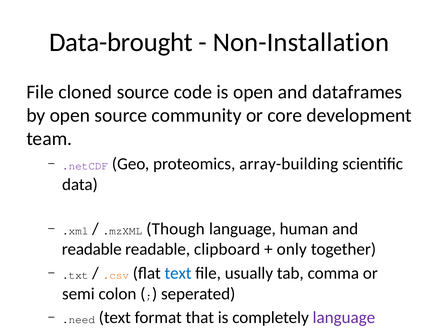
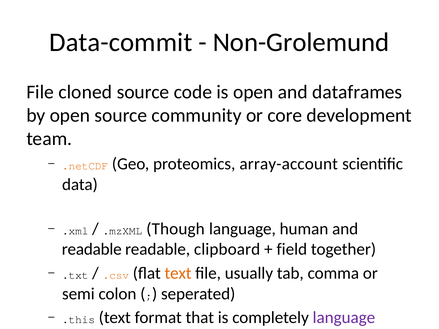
Data-brought: Data-brought -> Data-commit (121, 42)
Non-Installation: Non-Installation -> Non-Grolemund (301, 42)
.netCDF colour: purple -> orange (85, 166)
array-building: array-building -> array-account (289, 164)
only: only -> field (292, 250)
text colour: blue -> orange (178, 273)
.need: .need -> .this (78, 320)
